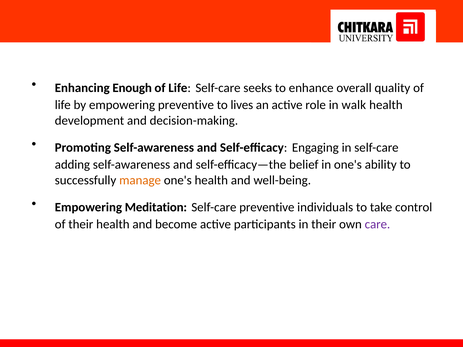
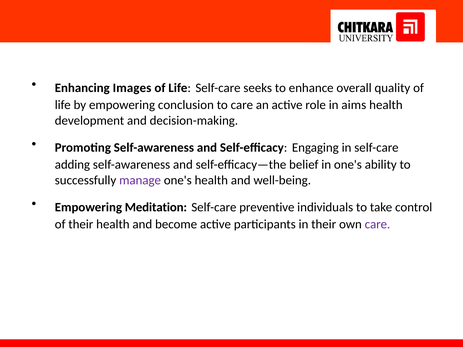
Enough: Enough -> Images (132, 88)
empowering preventive: preventive -> conclusion (186, 105)
to lives: lives -> care (242, 105)
walk: walk -> aims (354, 105)
manage colour: orange -> purple (140, 180)
